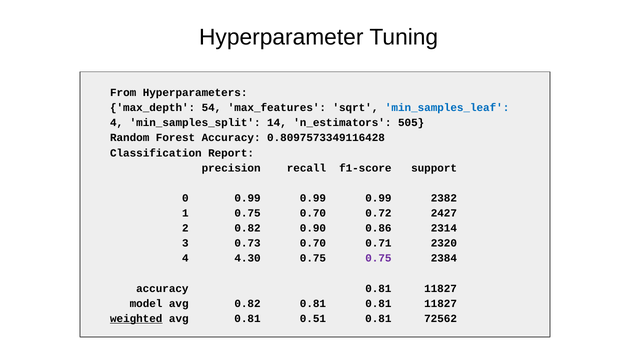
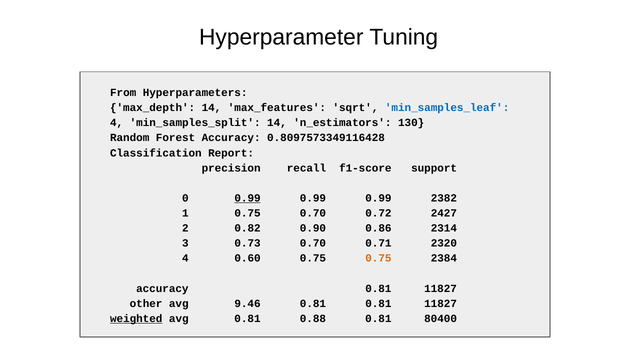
max_depth 54: 54 -> 14 (211, 108)
505: 505 -> 130 (411, 123)
0.99 underline: none -> present (248, 198)
4.30: 4.30 -> 0.60 (248, 259)
0.75 colour: purple -> orange (378, 259)
model: model -> other (146, 304)
avg 0.82: 0.82 -> 9.46 (247, 304)
0.51: 0.51 -> 0.88 (313, 319)
72562: 72562 -> 80400 (441, 319)
